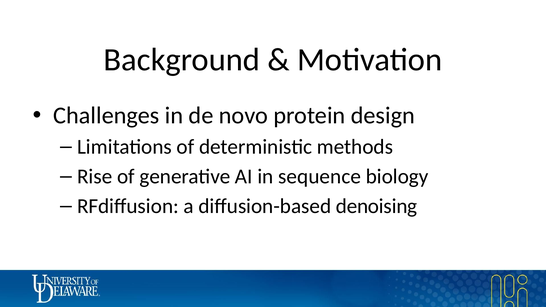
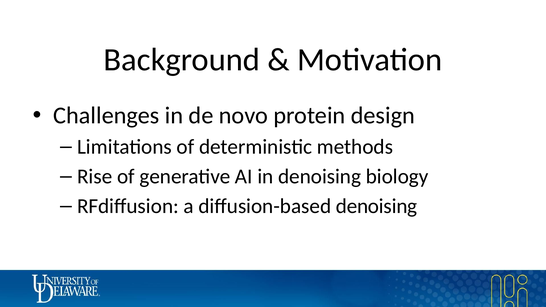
in sequence: sequence -> denoising (320, 177)
